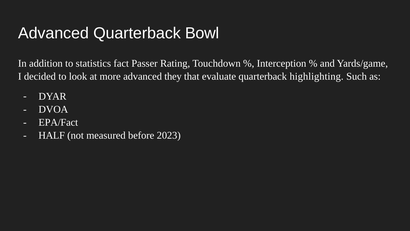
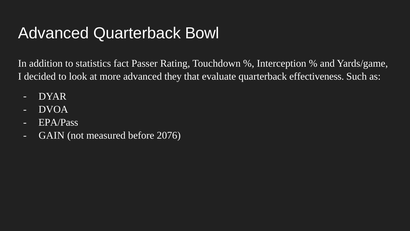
highlighting: highlighting -> effectiveness (317, 76)
EPA/Fact: EPA/Fact -> EPA/Pass (58, 122)
HALF: HALF -> GAIN (52, 135)
2023: 2023 -> 2076 (169, 135)
